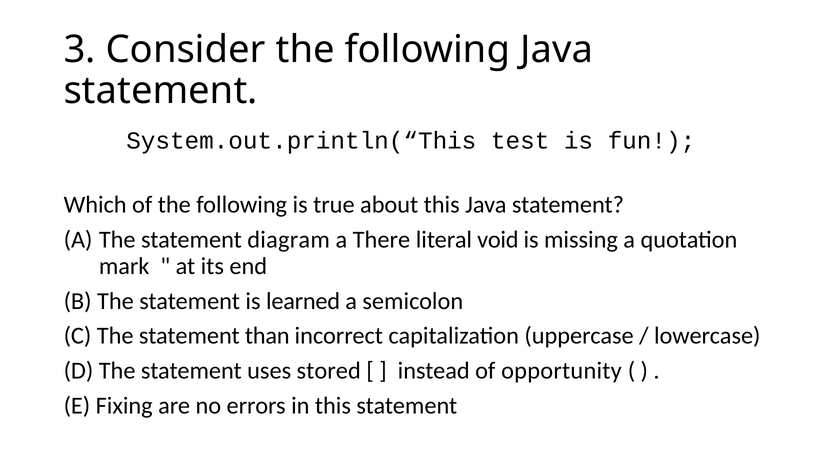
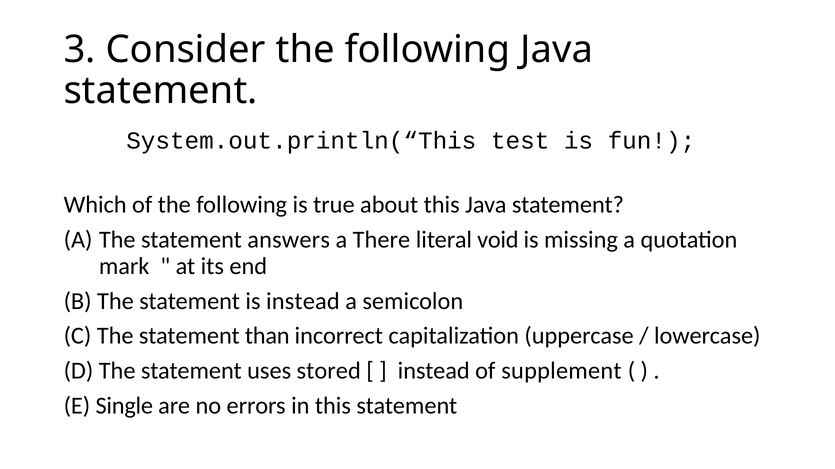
diagram: diagram -> answers (289, 240)
is learned: learned -> instead (303, 301)
opportunity: opportunity -> supplement (561, 371)
Fixing: Fixing -> Single (124, 406)
